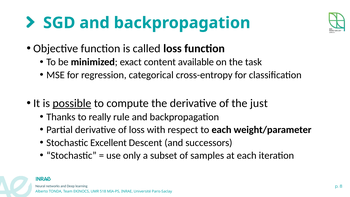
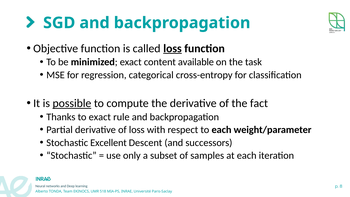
loss underline: none -> present (172, 48)
just: just -> fact (259, 103)
to really: really -> exact (100, 117)
